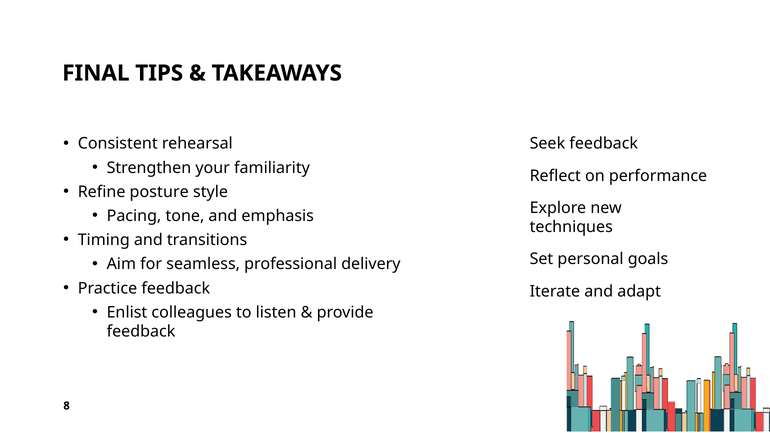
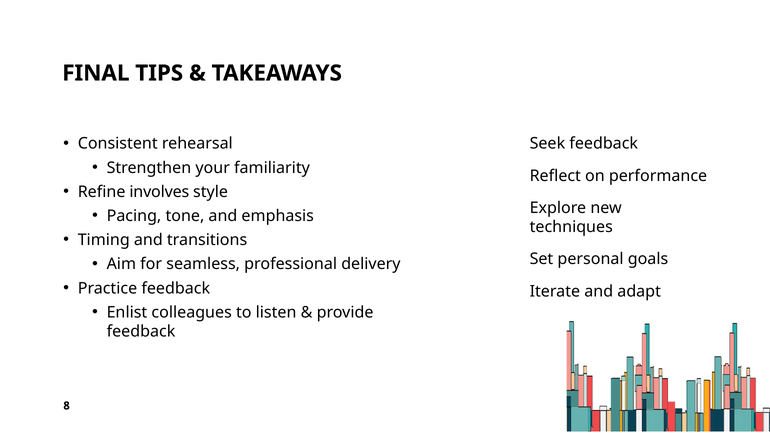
posture: posture -> involves (159, 192)
